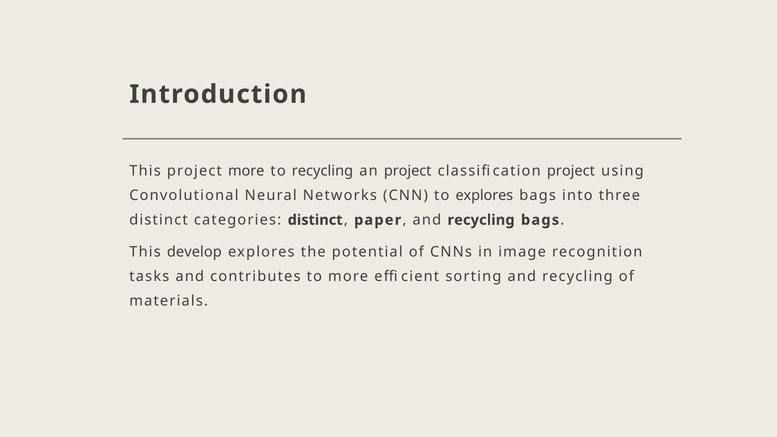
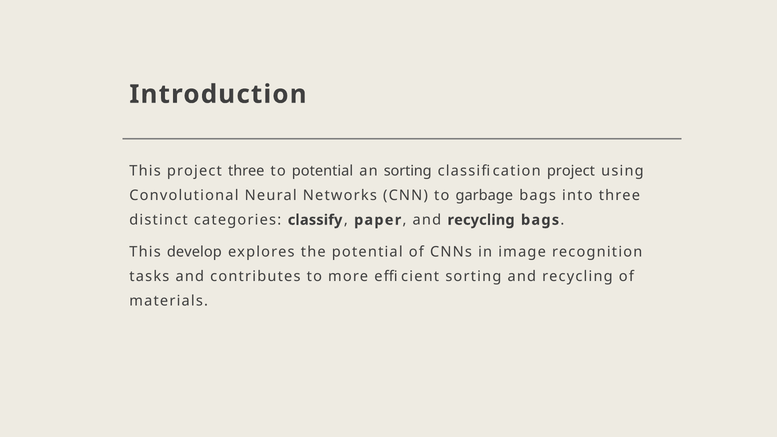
project more: more -> three (246, 171)
to recycling: recycling -> potential (322, 171)
an project: project -> sorting (408, 171)
to explores: explores -> garbage (484, 196)
categories distinct: distinct -> classify (315, 220)
